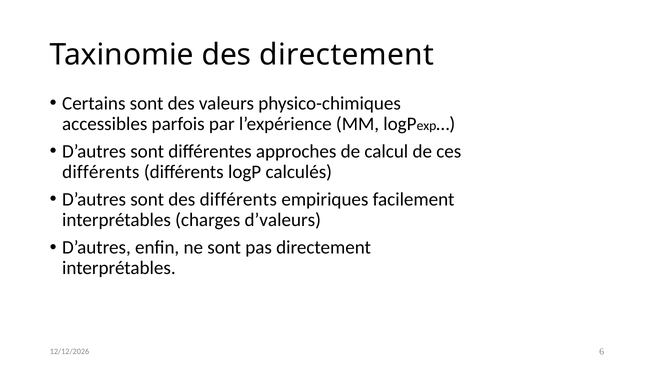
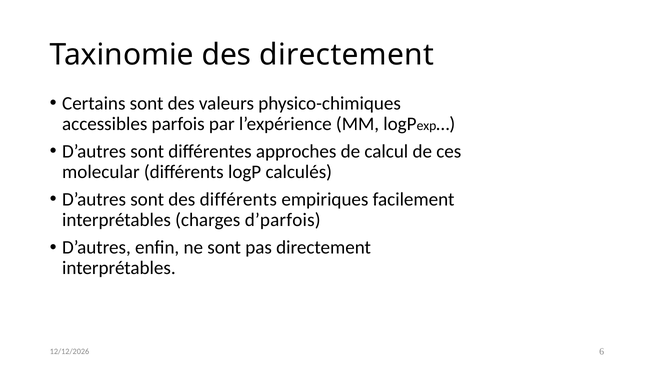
différents: différents -> molecular (101, 172)
d’valeurs: d’valeurs -> d’parfois (283, 220)
